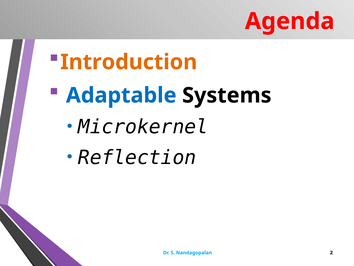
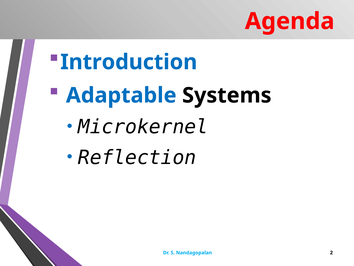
Introduction colour: orange -> blue (129, 62)
